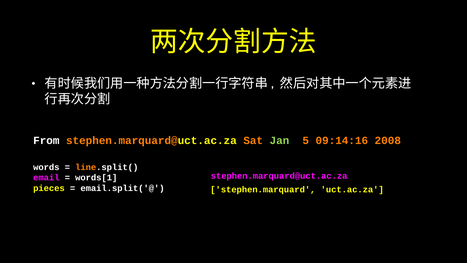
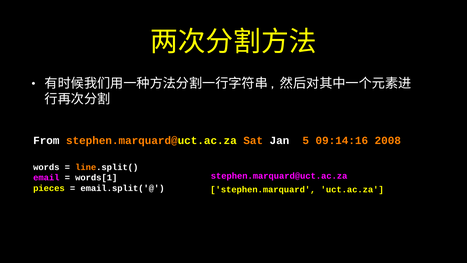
Jan colour: light green -> white (279, 140)
